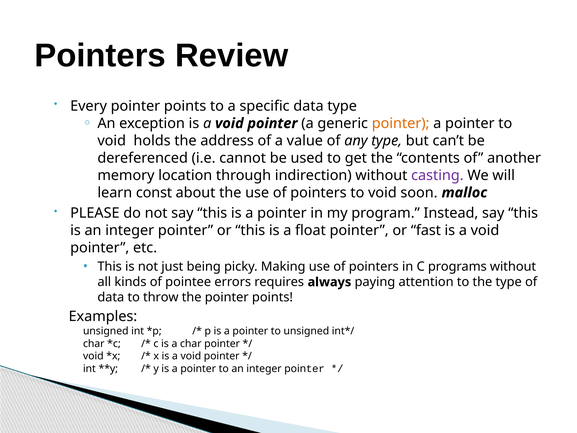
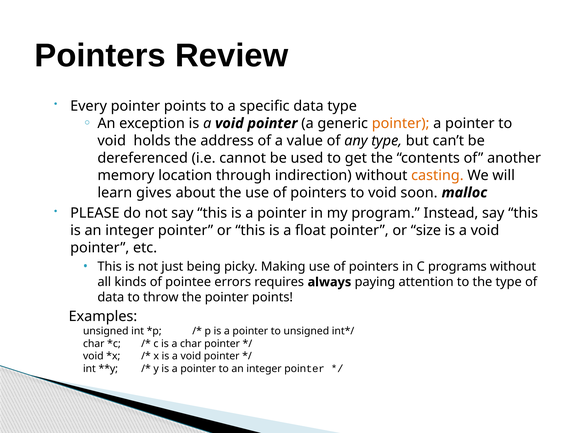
casting colour: purple -> orange (437, 175)
const: const -> gives (154, 193)
fast: fast -> size (426, 230)
